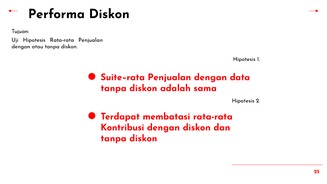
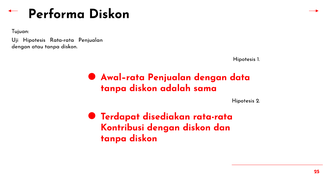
Suite–rata: Suite–rata -> Awal–rata (123, 77)
membatasi: membatasi -> disediakan (166, 116)
